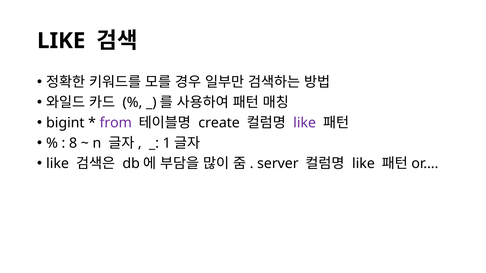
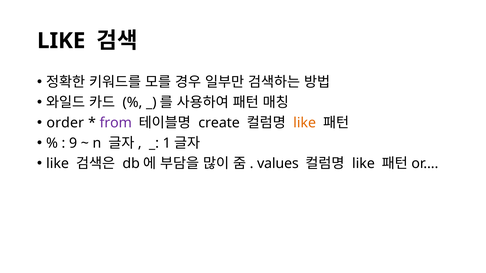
bigint: bigint -> order (65, 123)
like colour: purple -> orange (305, 123)
8: 8 -> 9 (73, 143)
server: server -> values (278, 164)
